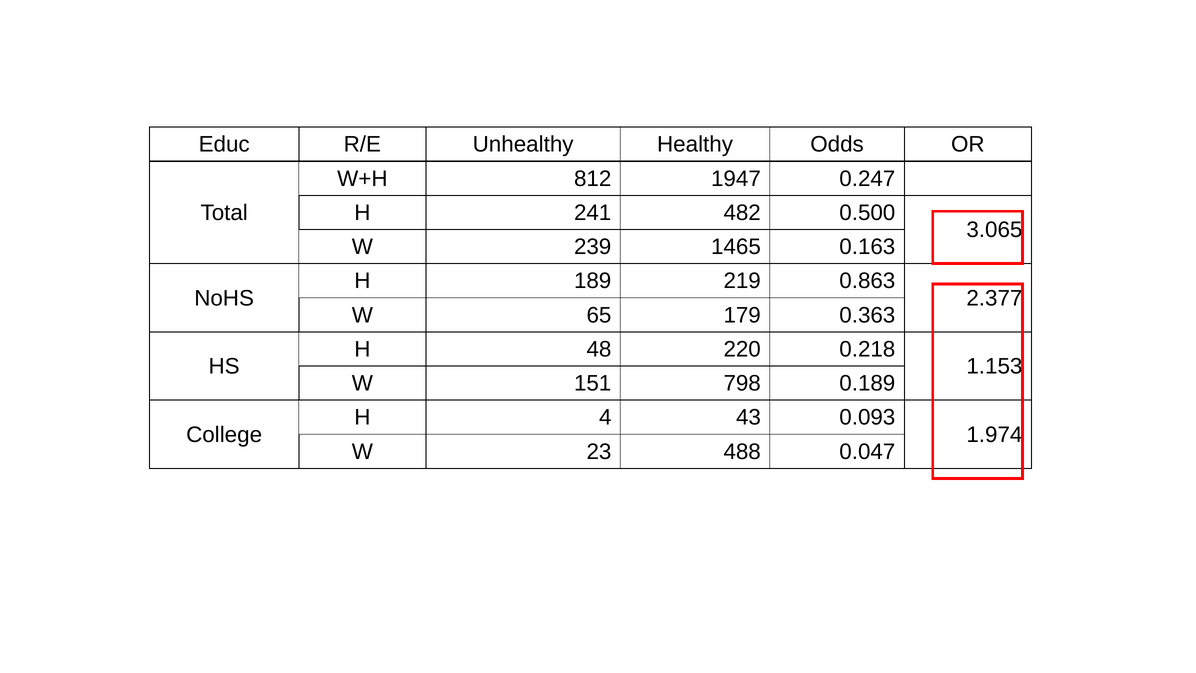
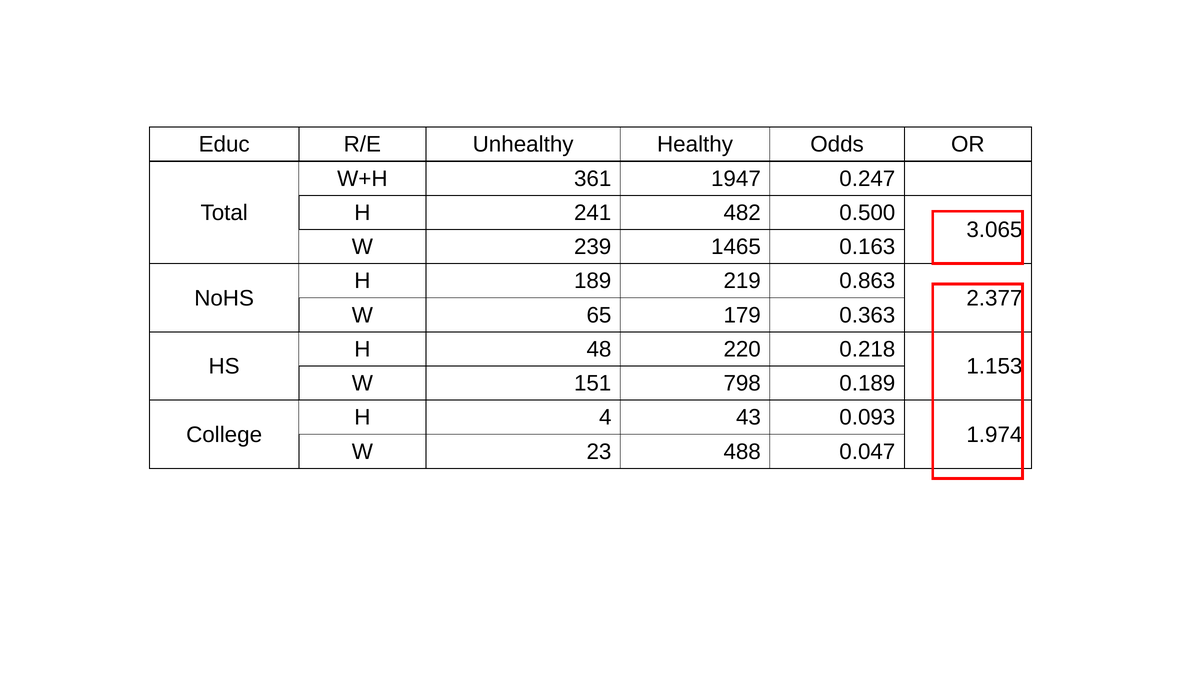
812: 812 -> 361 (593, 179)
